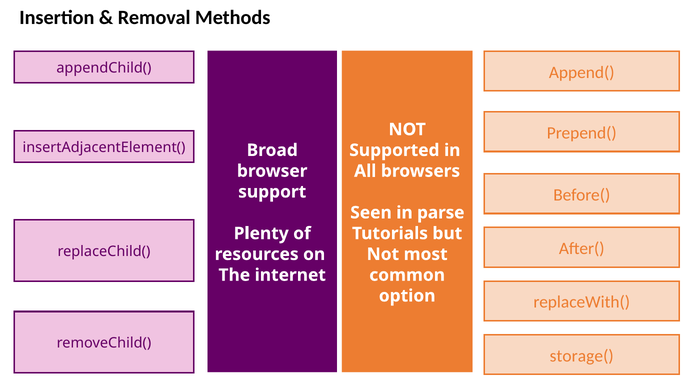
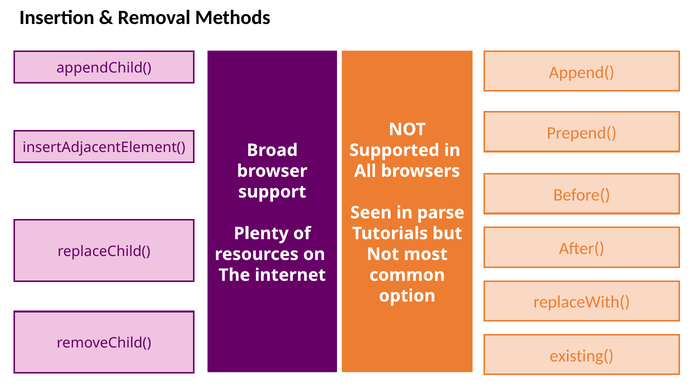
storage(: storage( -> existing( (582, 356)
